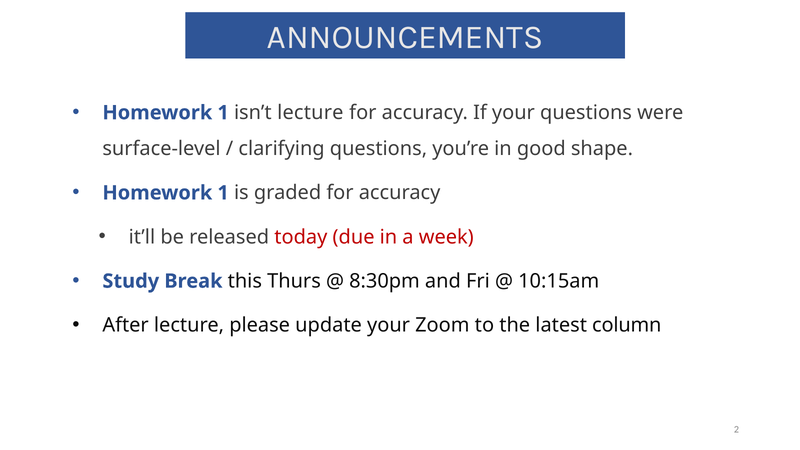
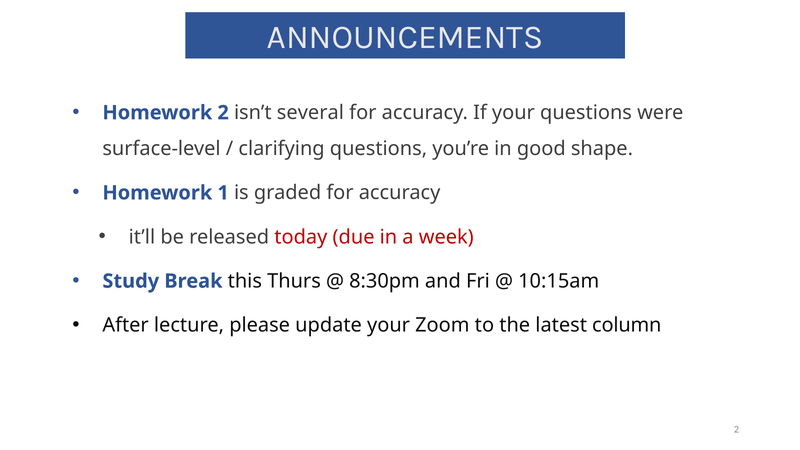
1: 1 -> 2 (223, 113)
isn’t lecture: lecture -> several (310, 113)
